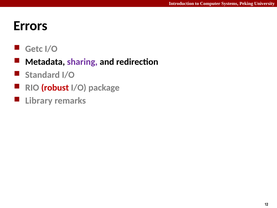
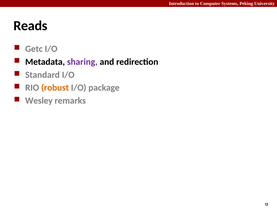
Errors: Errors -> Reads (30, 26)
robust colour: red -> orange (55, 88)
Library: Library -> Wesley (39, 101)
